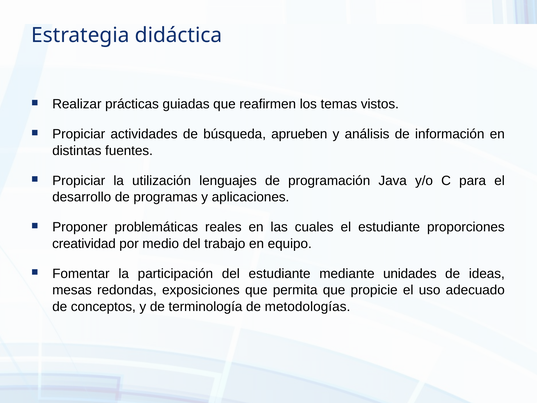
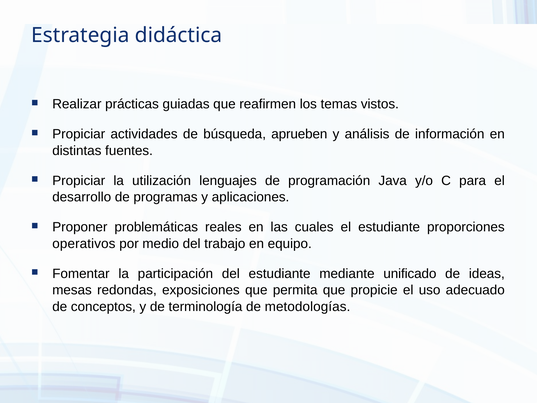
creatividad: creatividad -> operativos (84, 243)
unidades: unidades -> unificado (410, 273)
